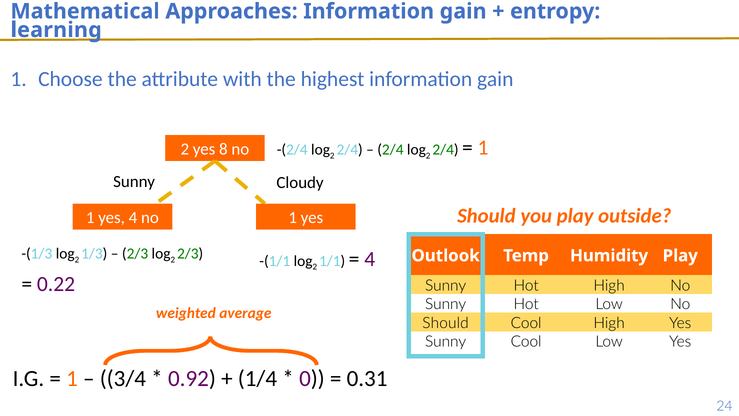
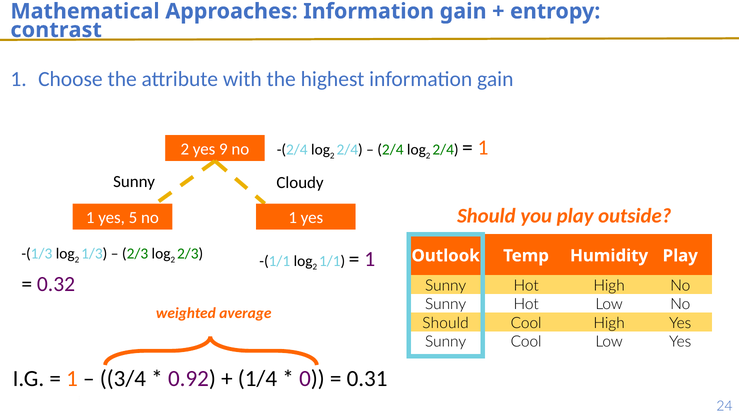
learning: learning -> contrast (56, 30)
8: 8 -> 9 (223, 149)
yes 4: 4 -> 5 (133, 218)
4: 4 -> 1 (370, 259)
0.22: 0.22 -> 0.32 (56, 284)
